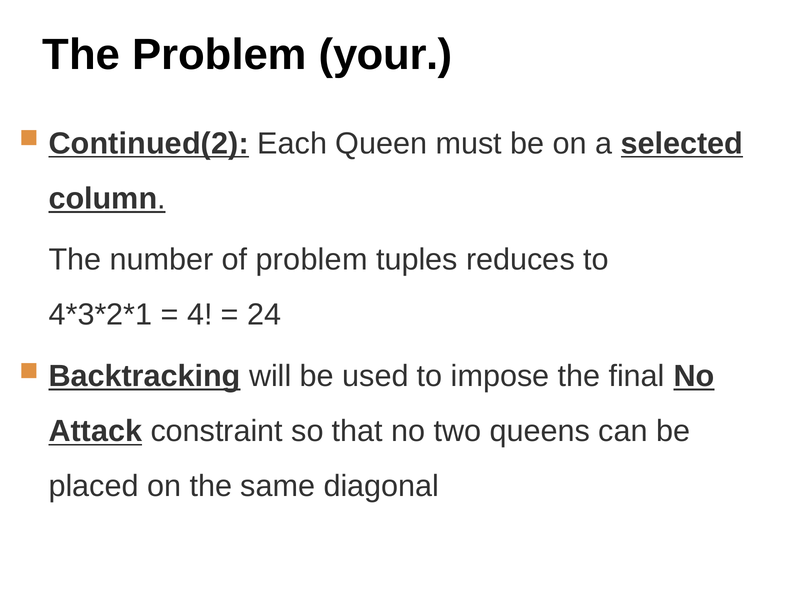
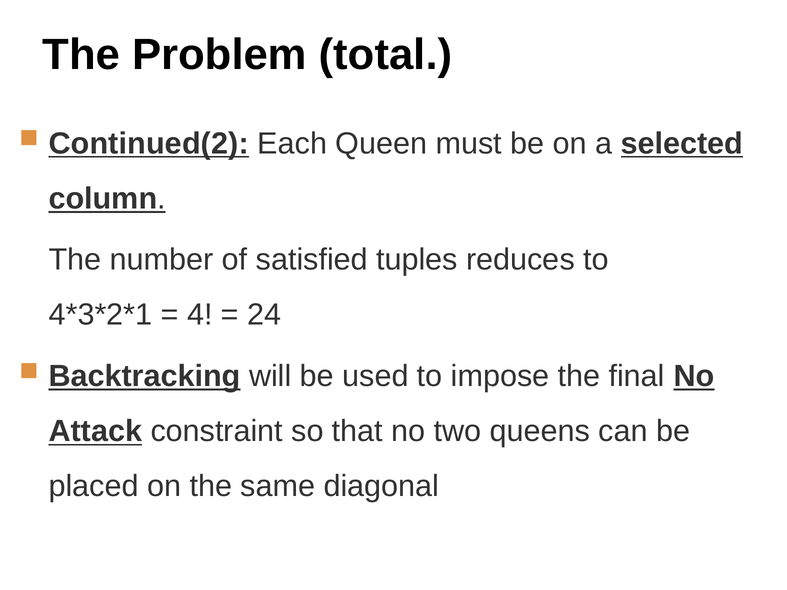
your: your -> total (386, 55)
of problem: problem -> satisfied (312, 260)
